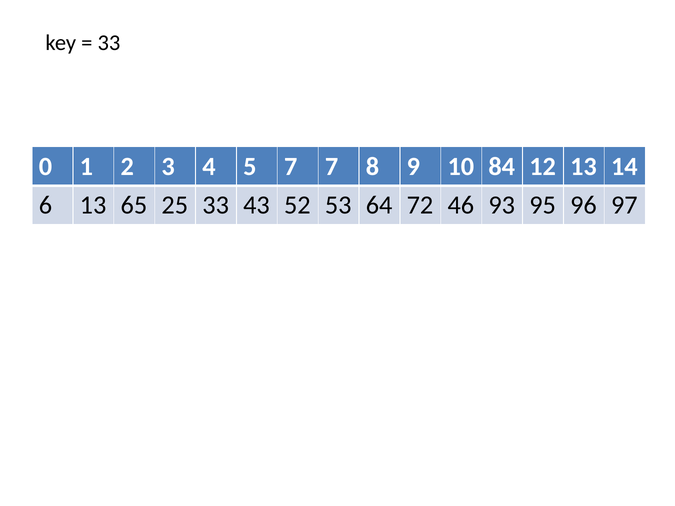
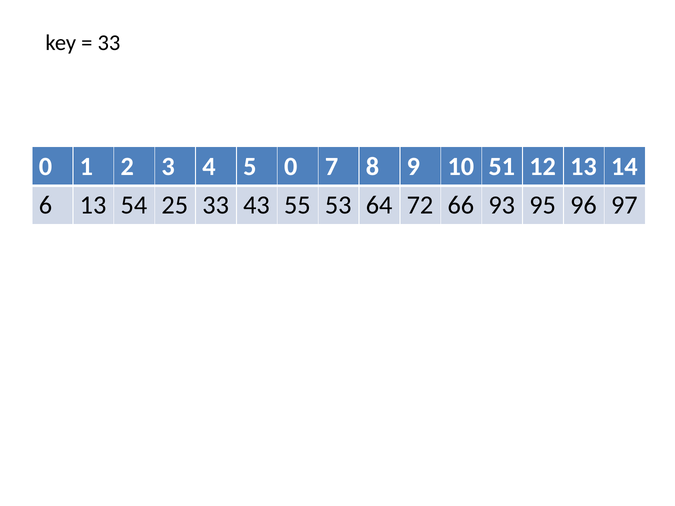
5 7: 7 -> 0 (291, 166)
84: 84 -> 51 (502, 166)
65: 65 -> 54 (134, 205)
52: 52 -> 55 (297, 205)
46: 46 -> 66 (461, 205)
